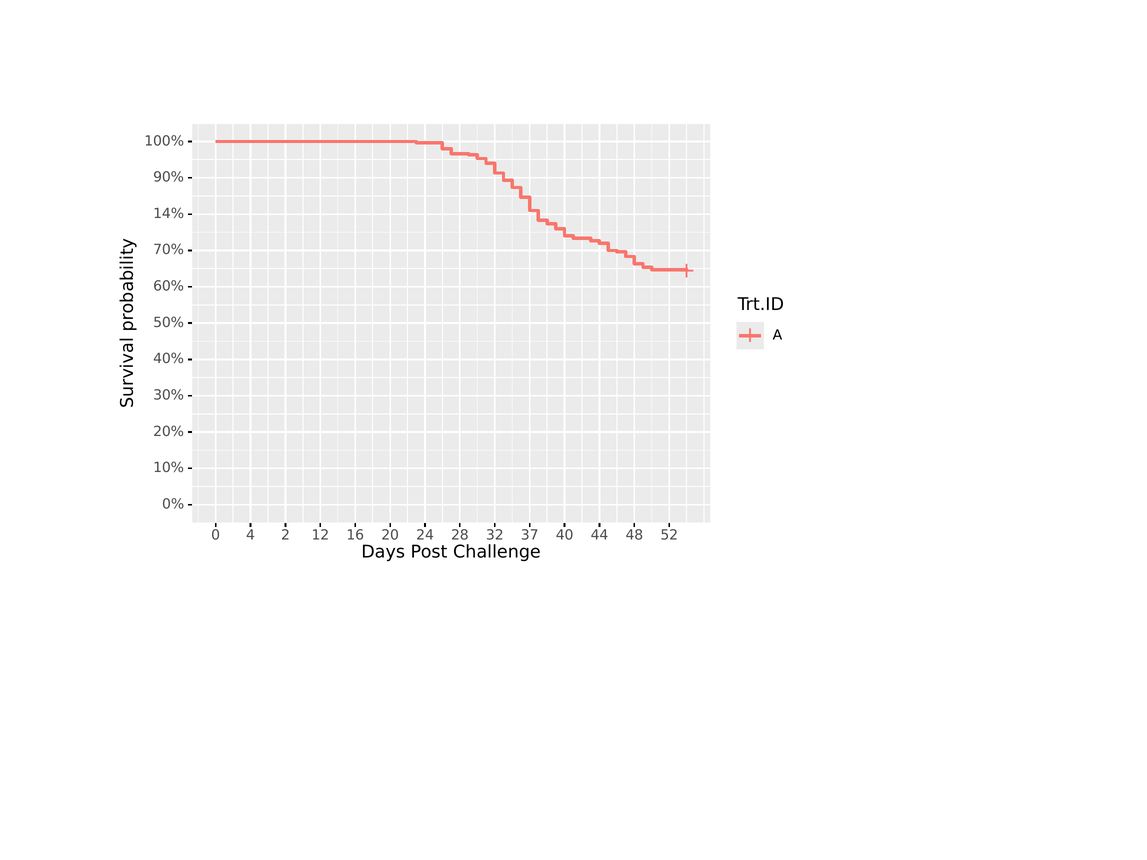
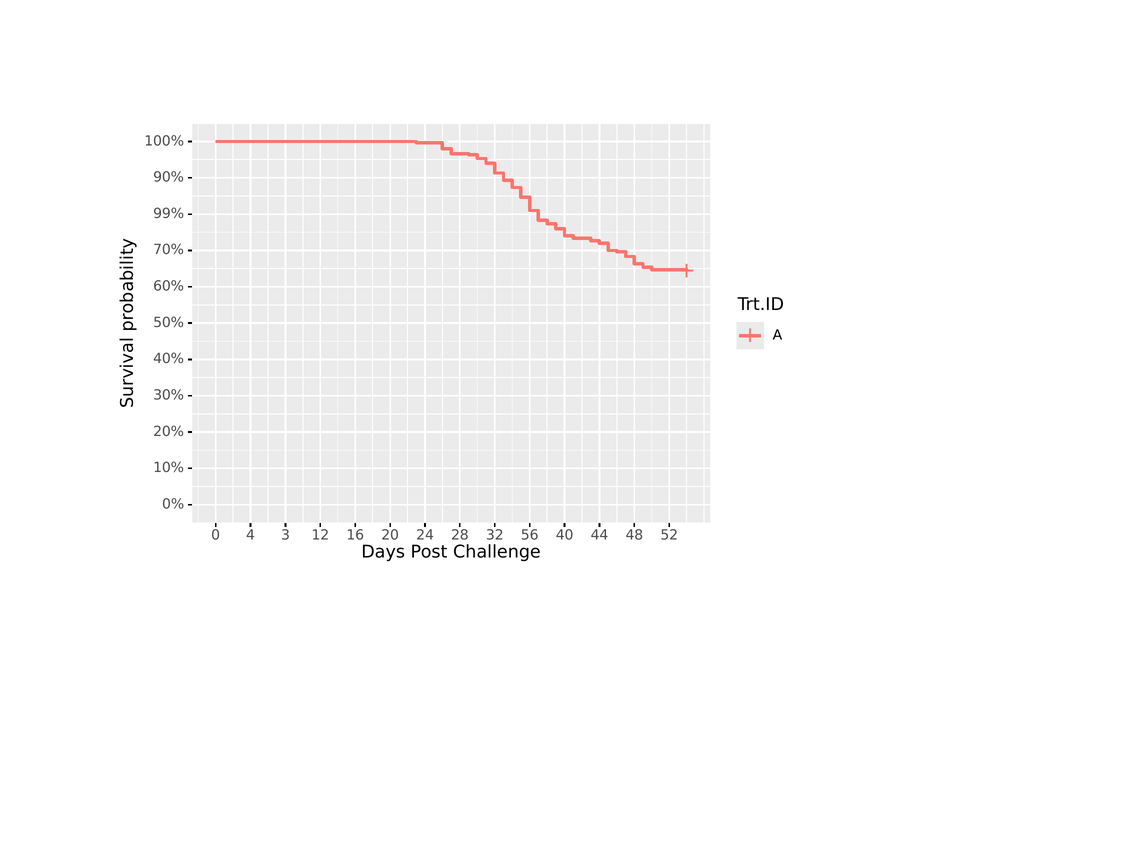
14%: 14% -> 99% (169, 214)
2: 2 -> 3 (285, 535)
37: 37 -> 56 (530, 535)
